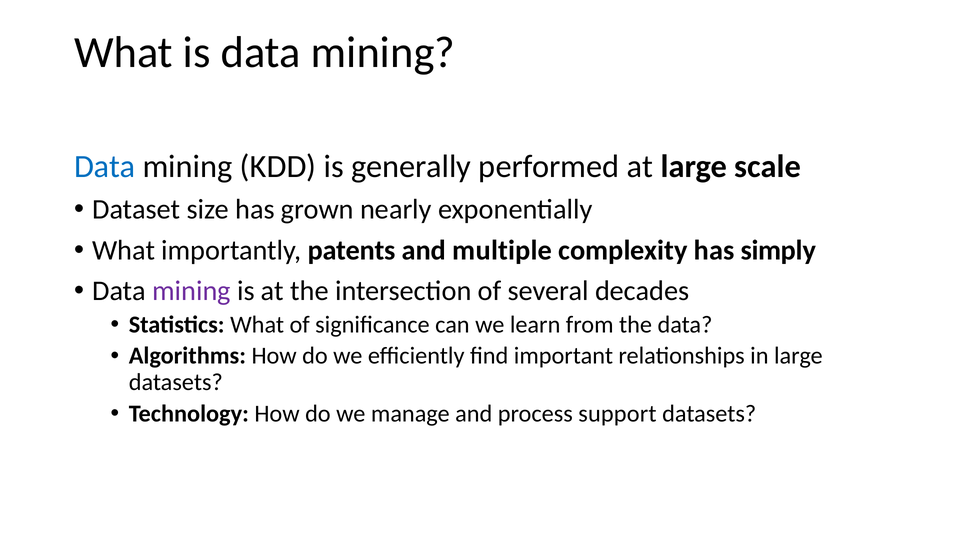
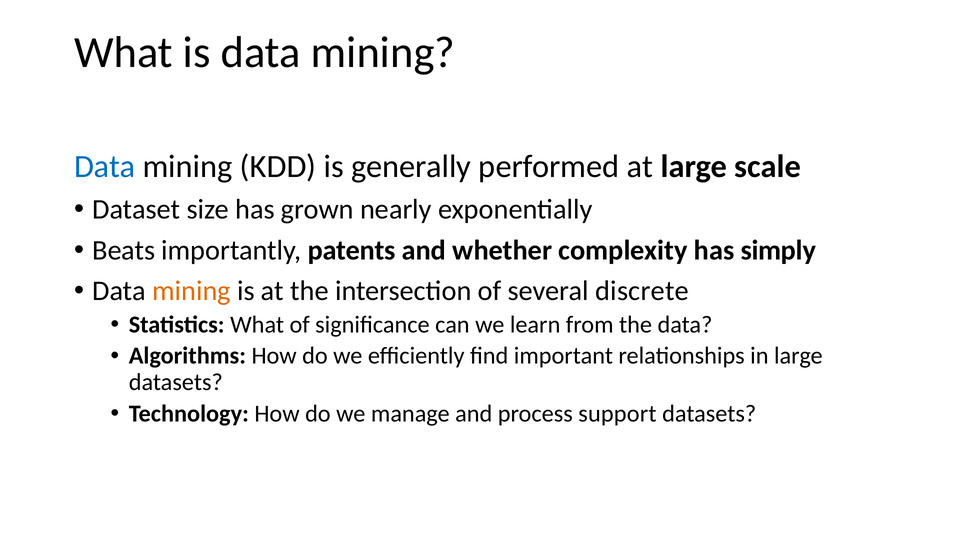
What: What -> Beats (124, 250)
multiple: multiple -> whether (502, 250)
mining colour: purple -> orange (191, 291)
decades: decades -> discrete (642, 291)
